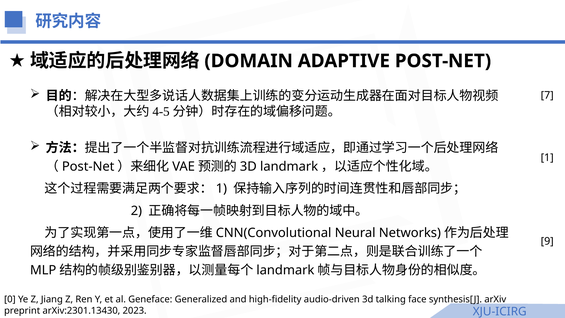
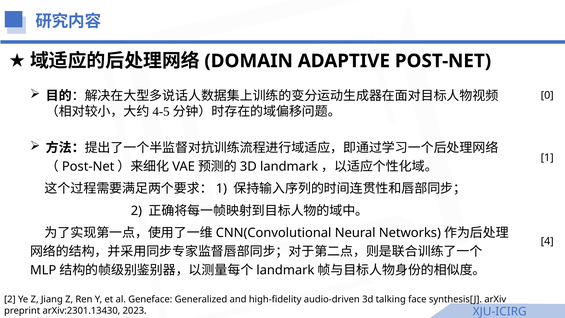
7: 7 -> 0 (547, 95)
9: 9 -> 4 (547, 241)
0: 0 -> 2 (10, 299)
